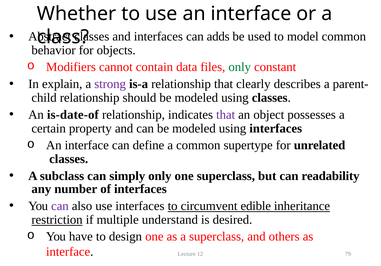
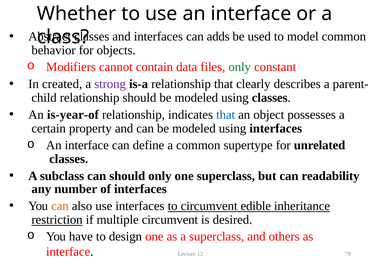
explain: explain -> created (62, 84)
is-date-of: is-date-of -> is-year-of (73, 115)
that colour: purple -> blue (226, 115)
can simply: simply -> should (127, 176)
can colour: purple -> orange (60, 206)
multiple understand: understand -> circumvent (170, 220)
